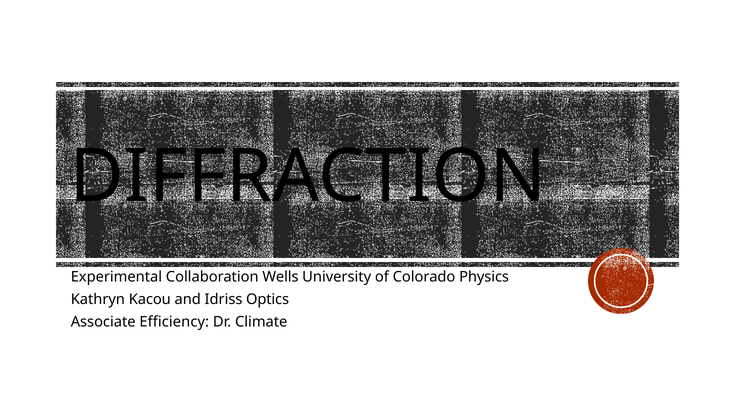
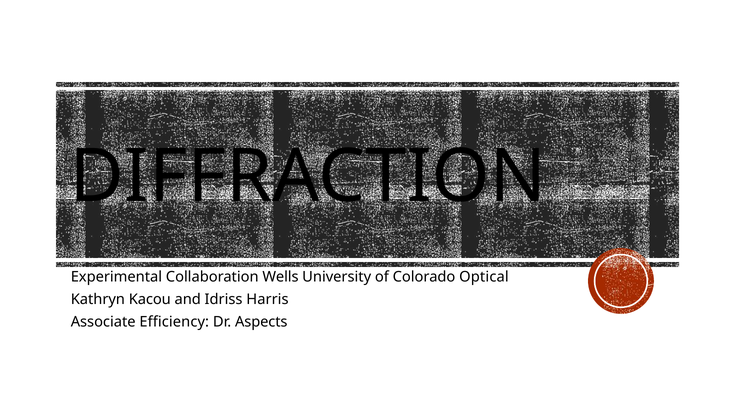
Physics: Physics -> Optical (484, 277)
Optics: Optics -> Harris (267, 299)
Climate: Climate -> Aspects (261, 322)
